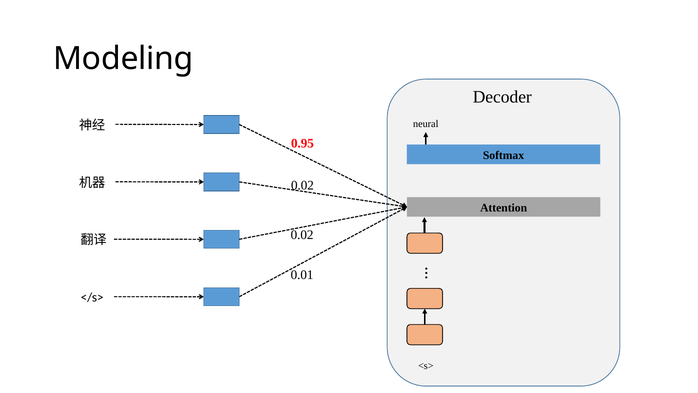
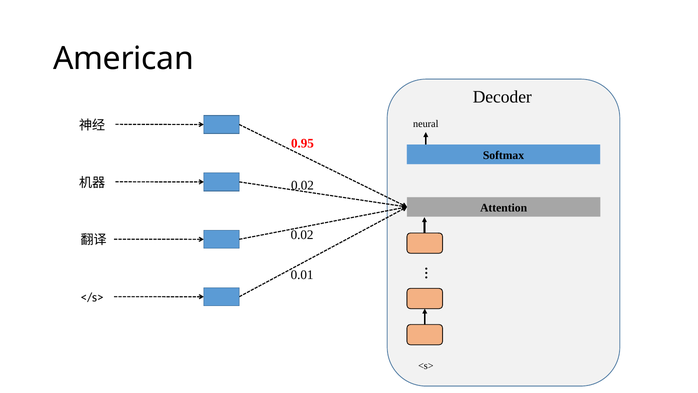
Modeling: Modeling -> American (123, 59)
